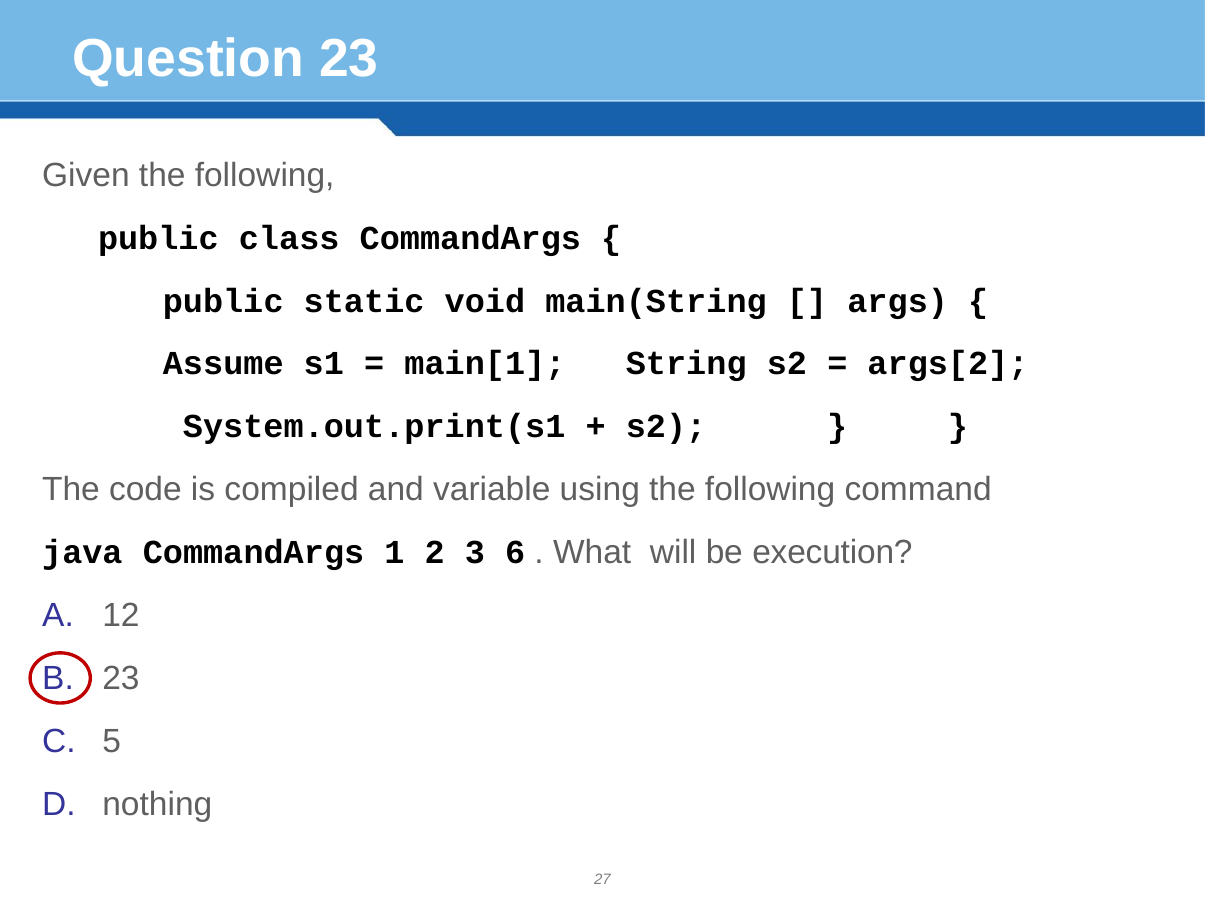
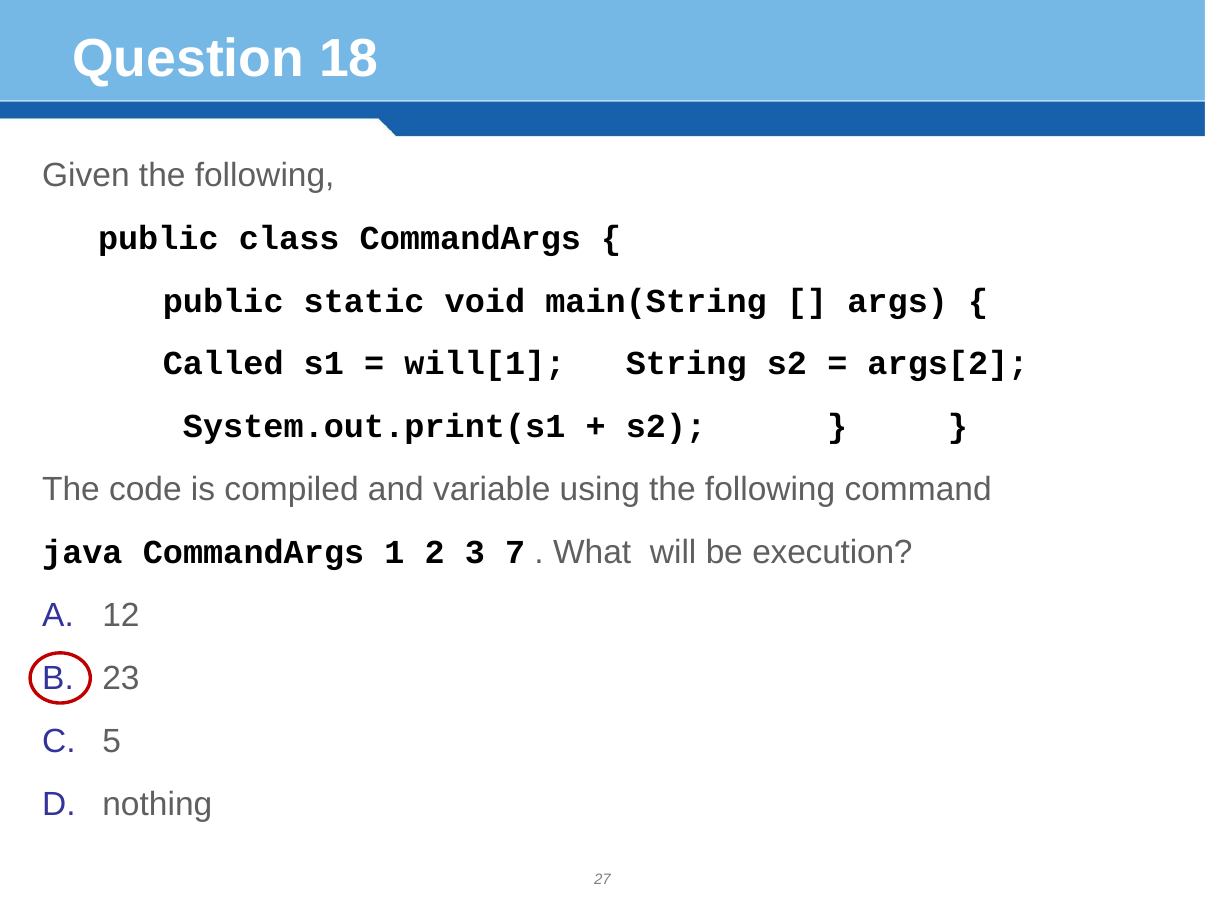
Question 23: 23 -> 18 (349, 59)
Assume: Assume -> Called (223, 364)
main[1: main[1 -> will[1 (485, 364)
6: 6 -> 7 (515, 552)
